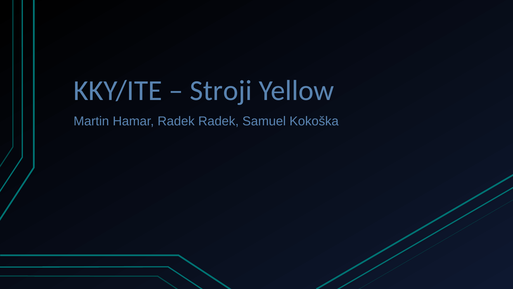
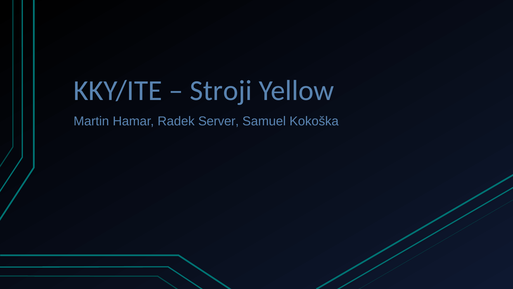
Radek Radek: Radek -> Server (219, 121)
